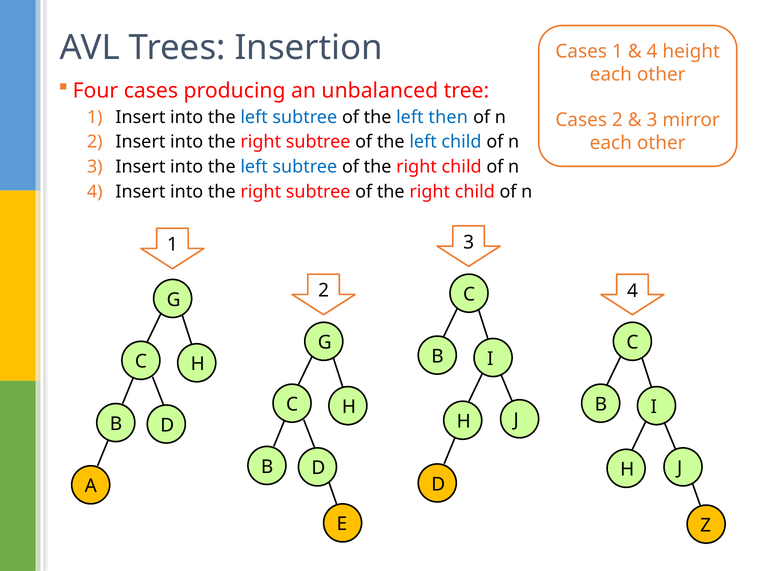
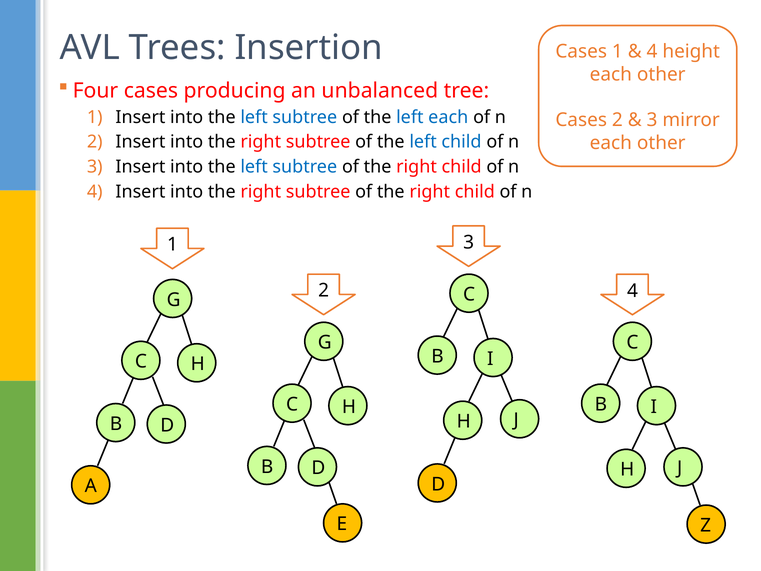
left then: then -> each (448, 117)
